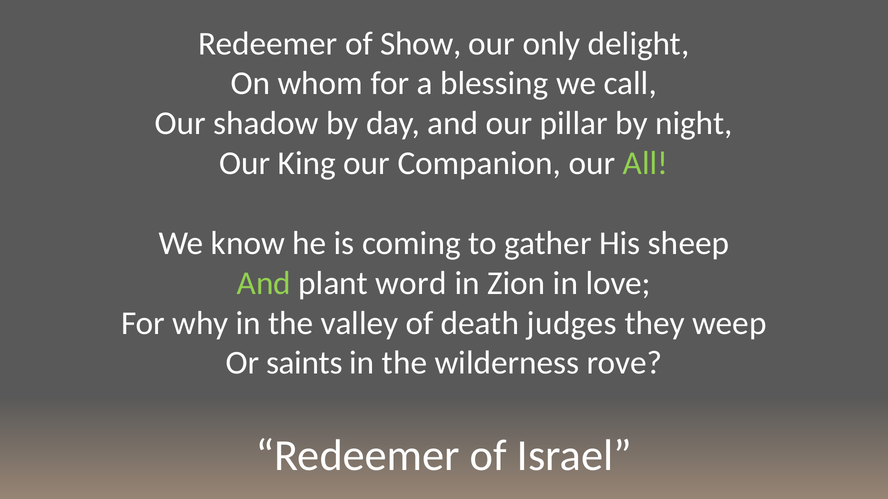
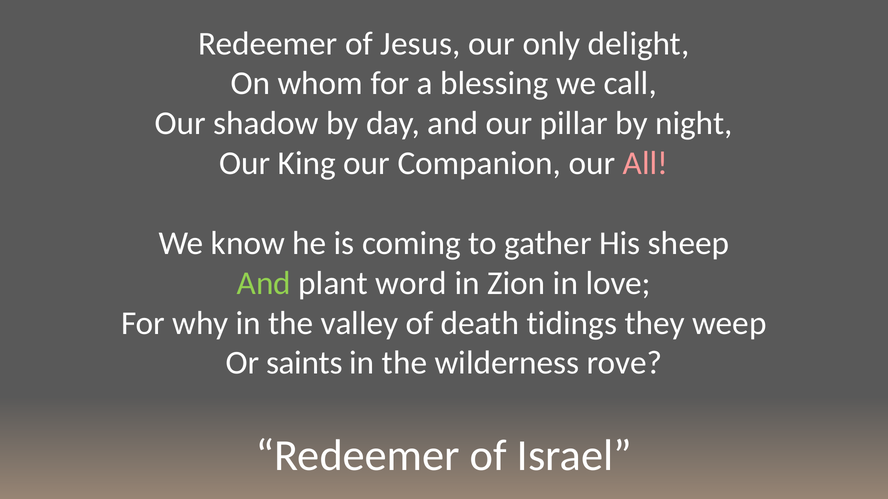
Show: Show -> Jesus (420, 44)
All colour: light green -> pink (645, 164)
judges: judges -> tidings (572, 323)
